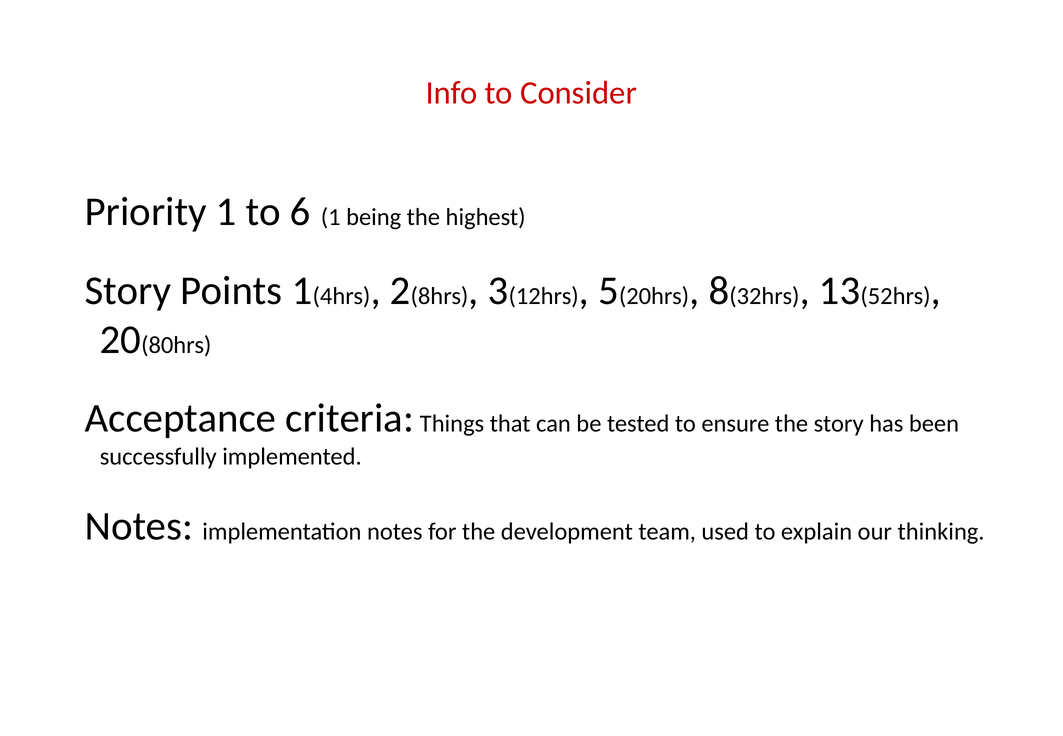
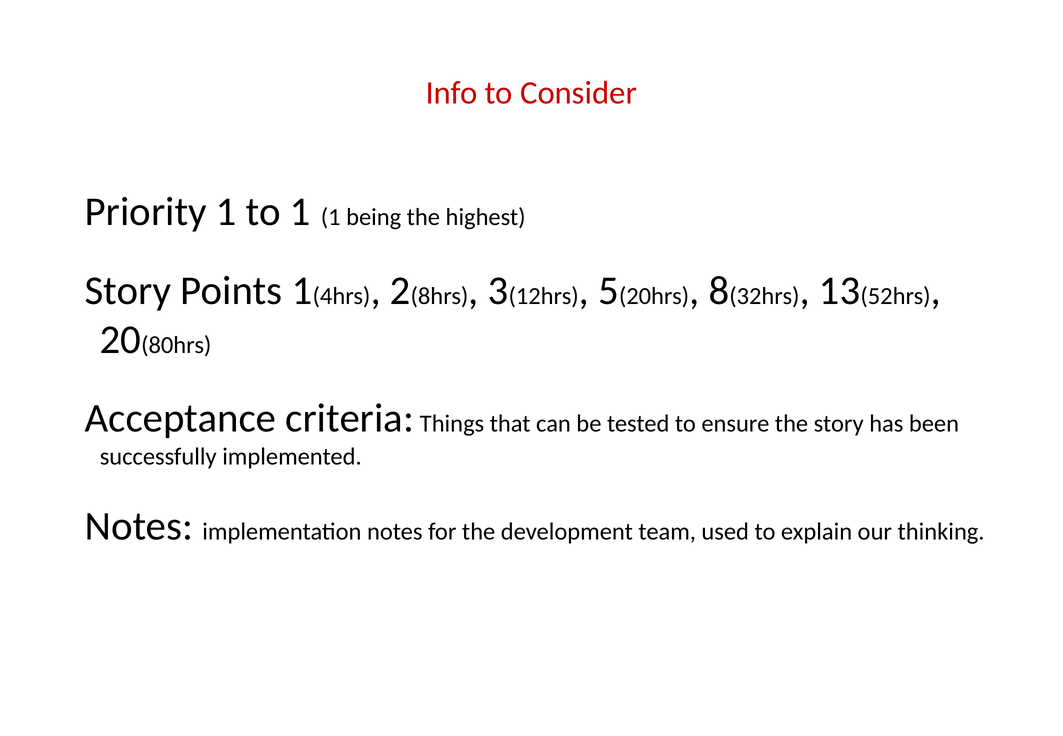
to 6: 6 -> 1 (300, 212)
